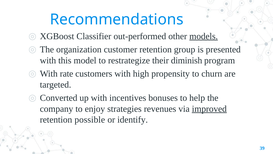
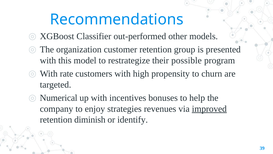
models underline: present -> none (204, 36)
diminish: diminish -> possible (187, 60)
Converted: Converted -> Numerical (59, 98)
possible: possible -> diminish (90, 119)
